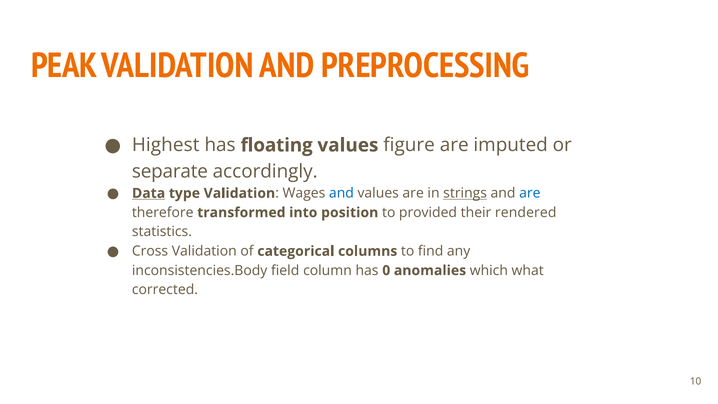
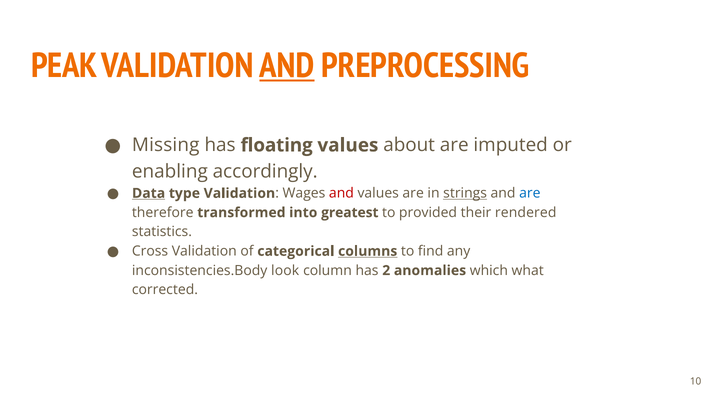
AND underline: none -> present (287, 66)
Highest: Highest -> Missing (166, 145)
figure: figure -> about (409, 145)
separate: separate -> enabling (170, 171)
and colour: blue -> red (341, 193)
position: position -> greatest (350, 213)
columns underline: none -> present (368, 251)
field: field -> look (285, 270)
0: 0 -> 2 (386, 270)
